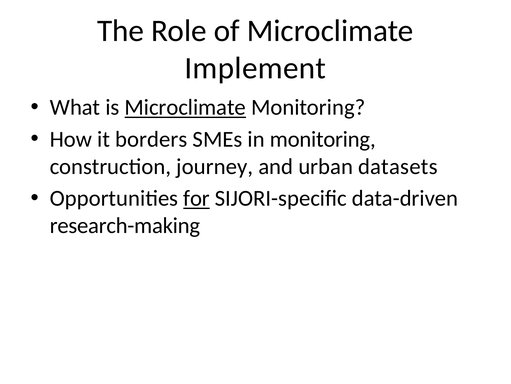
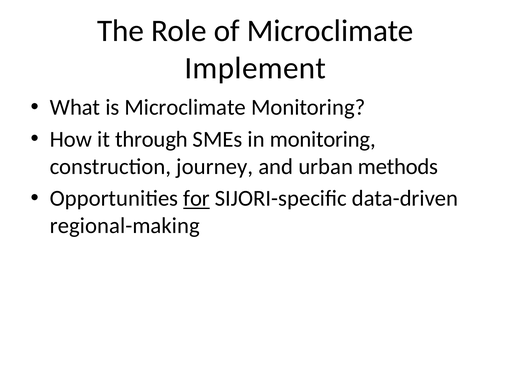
Microclimate underline: present -> none (185, 107)
borders: borders -> through (151, 139)
datasets: datasets -> methods (398, 166)
research-making: research-making -> regional-making (125, 225)
